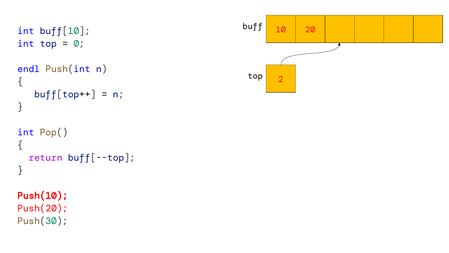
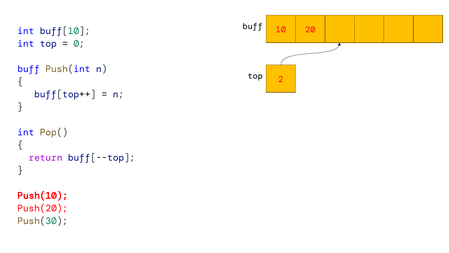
endl: endl -> buff (29, 69)
